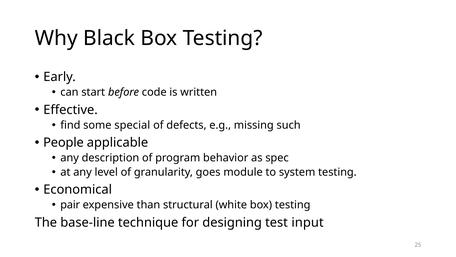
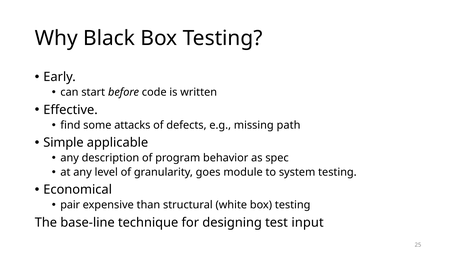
special: special -> attacks (132, 125)
such: such -> path (289, 125)
People: People -> Simple (63, 142)
